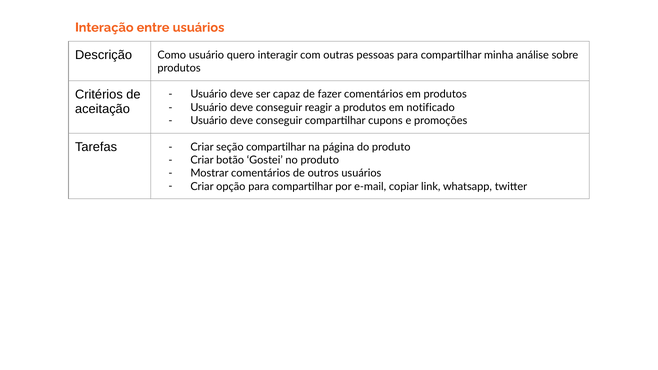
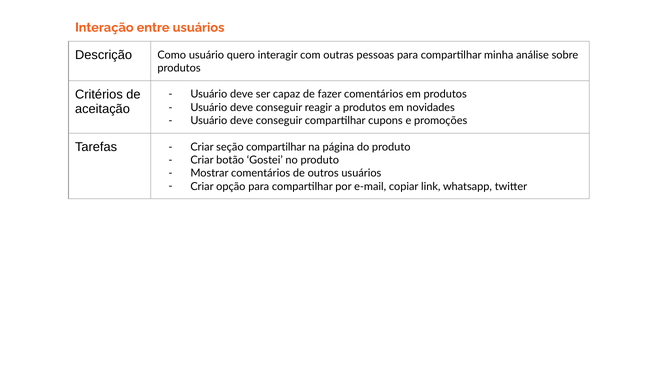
notificado: notificado -> novidades (431, 108)
